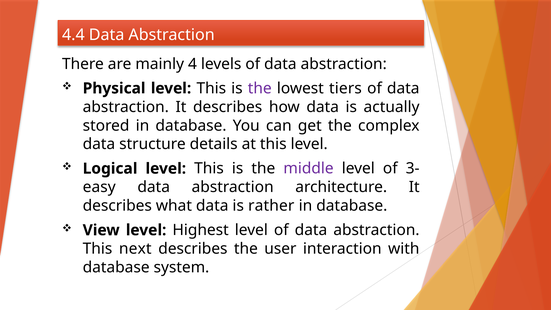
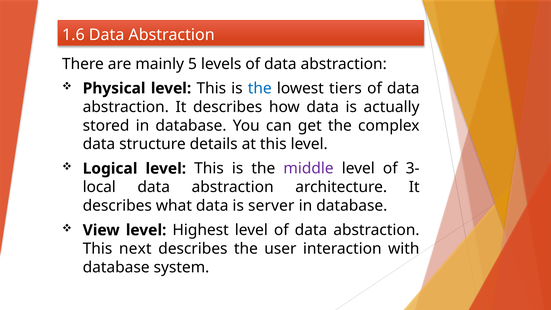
4.4: 4.4 -> 1.6 (73, 35)
4: 4 -> 5 (192, 64)
the colour: purple -> blue (260, 88)
easy: easy -> local (99, 187)
rather: rather -> server (271, 206)
